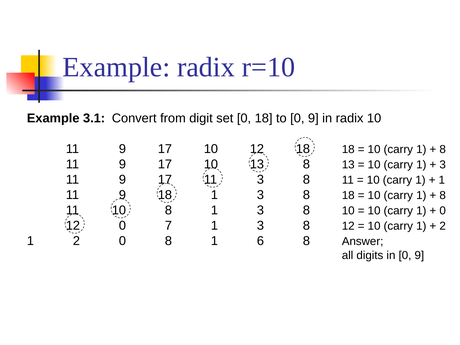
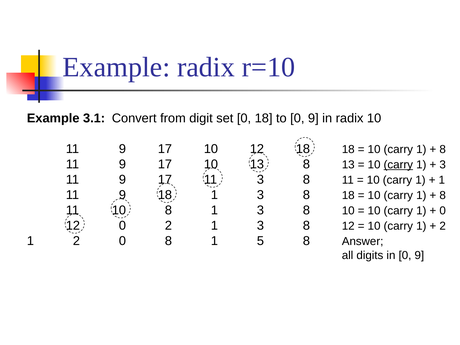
carry underline: none -> present (398, 165)
0 7: 7 -> 2 (168, 226)
6: 6 -> 5 (260, 241)
